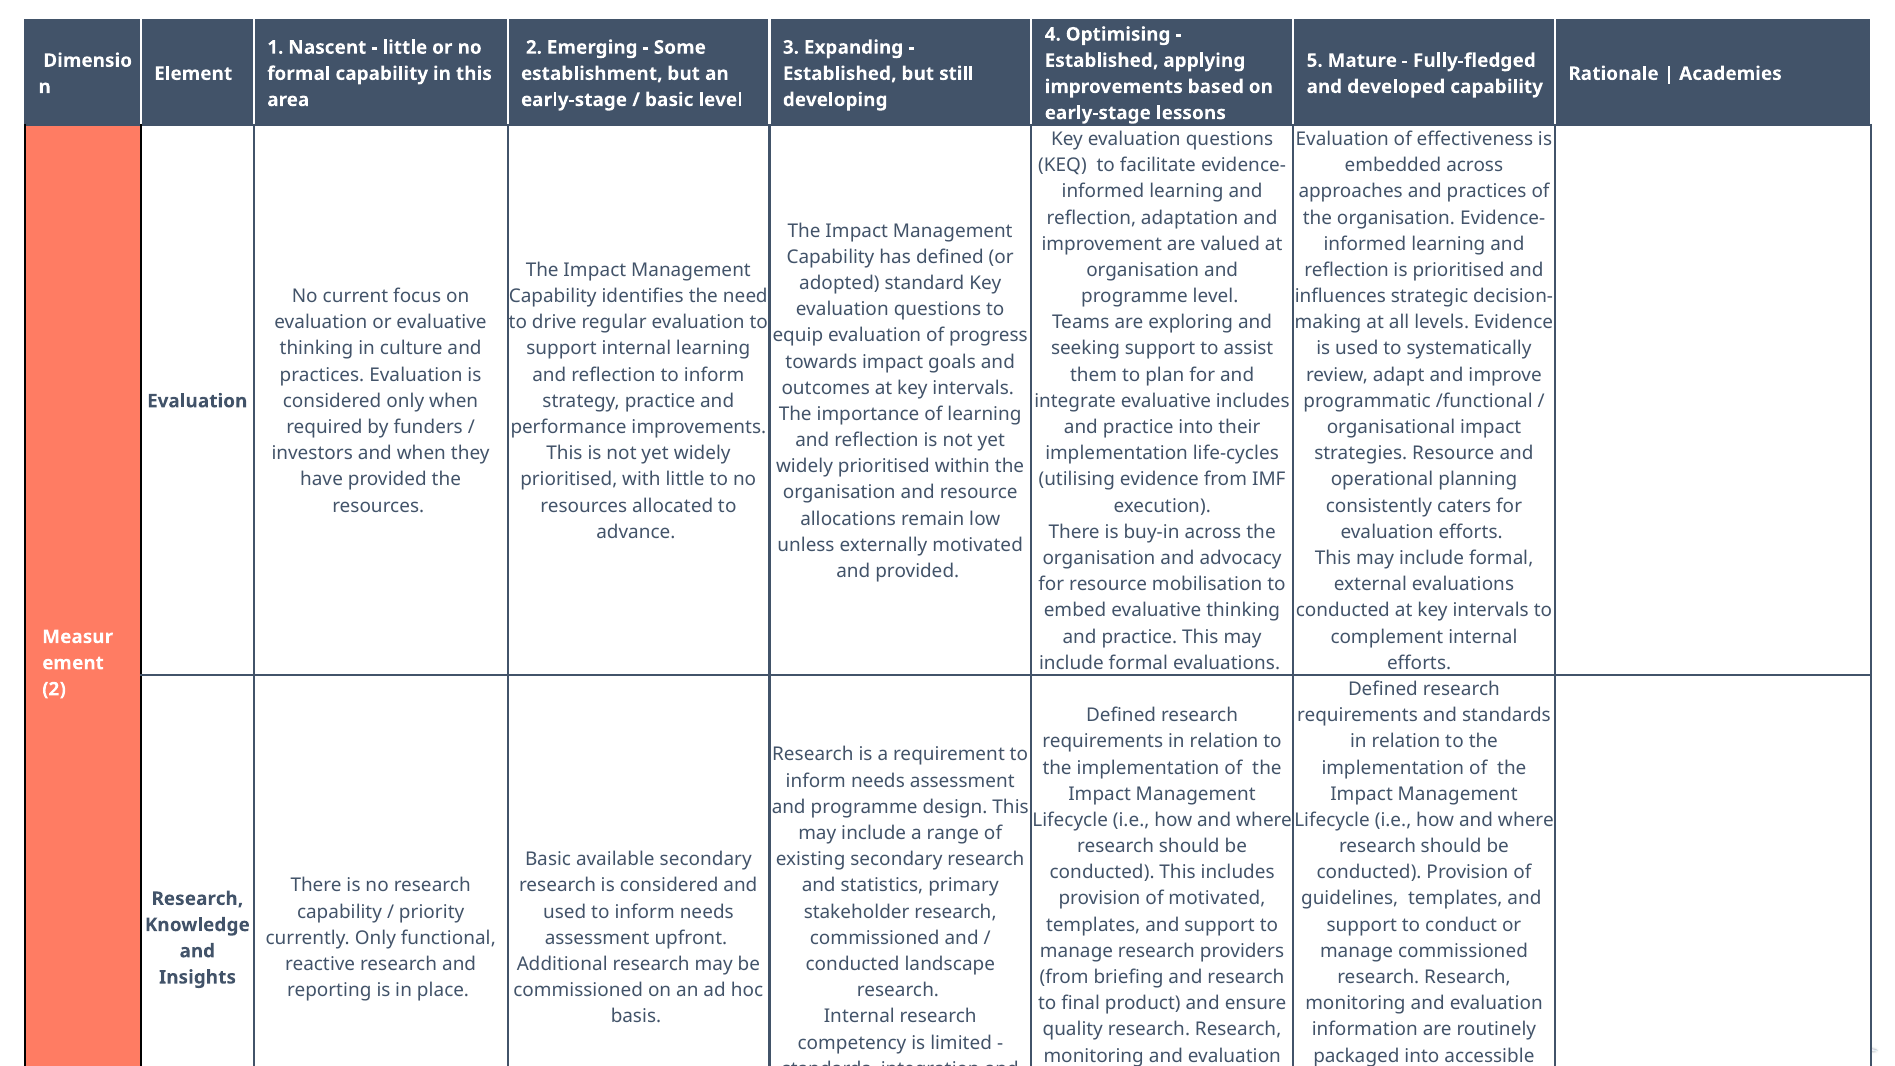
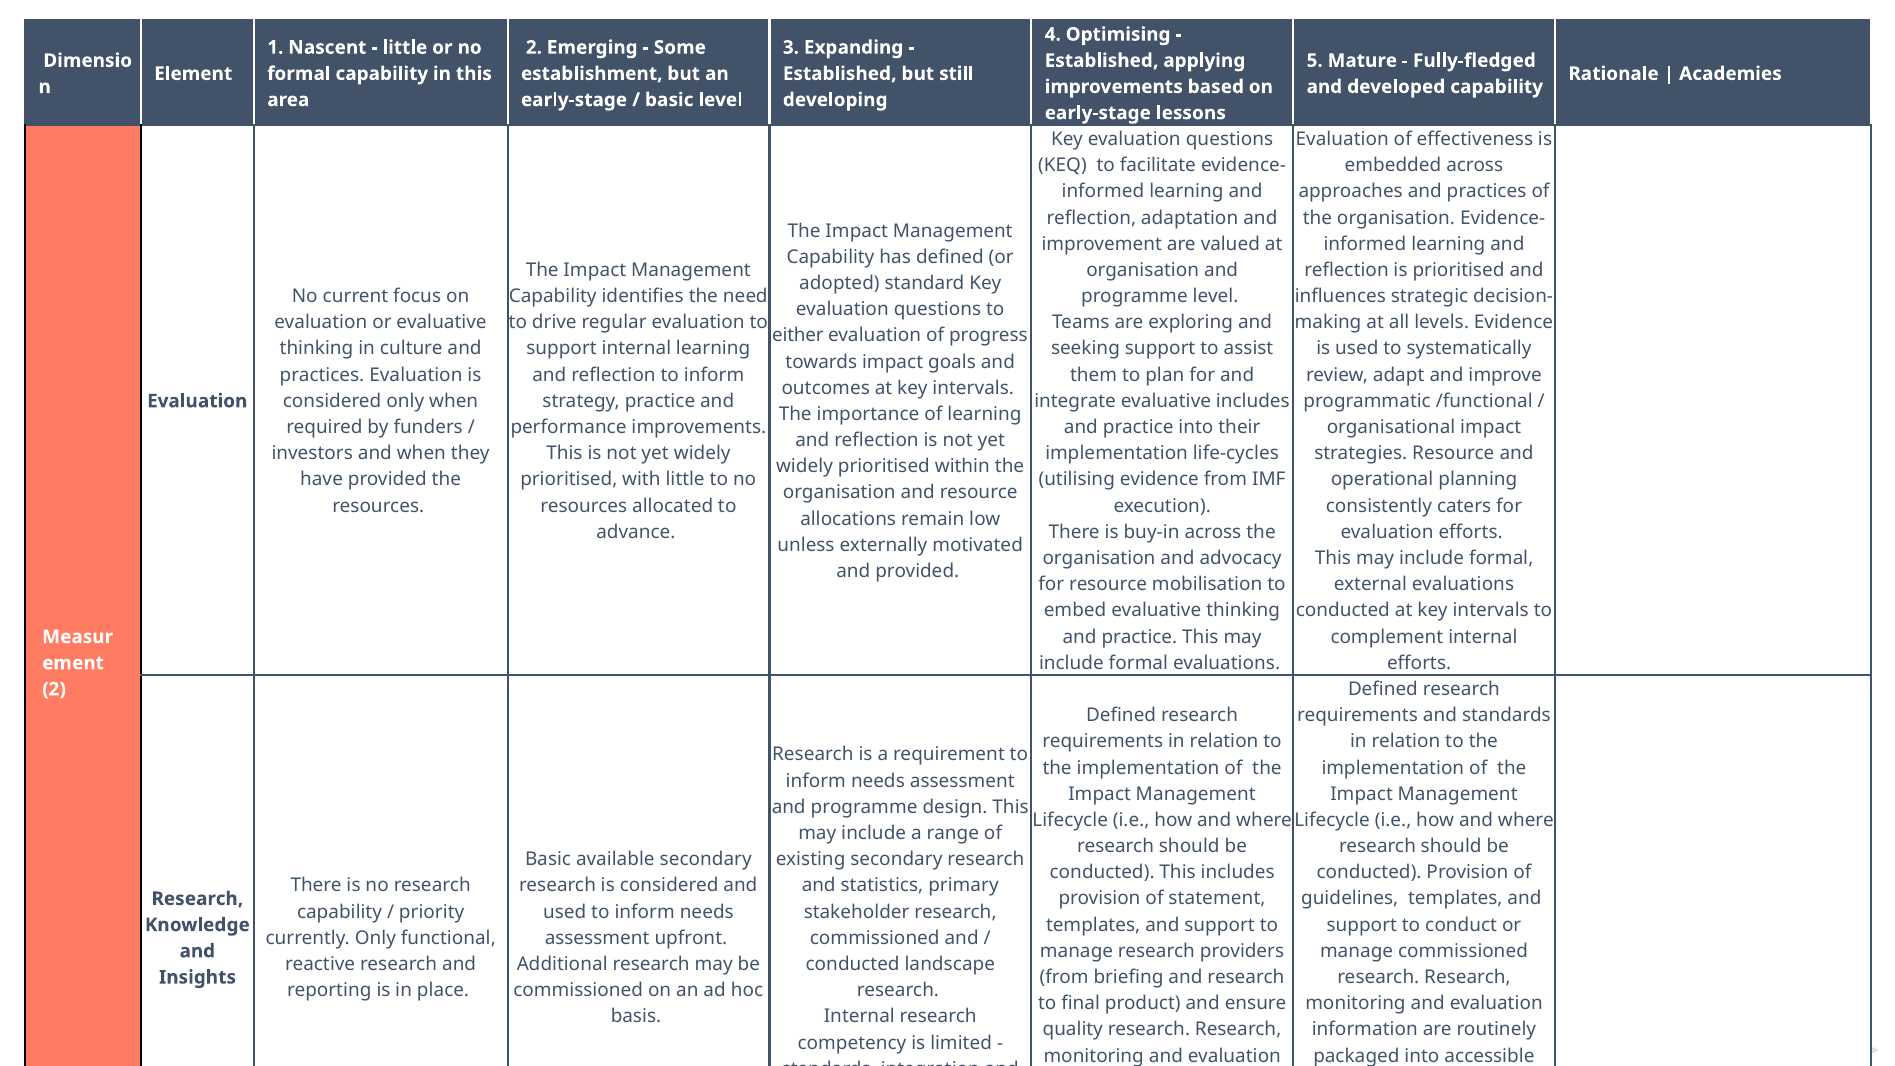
equip: equip -> either (798, 336)
of motivated: motivated -> statement (1217, 899)
